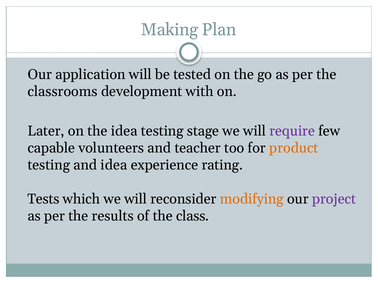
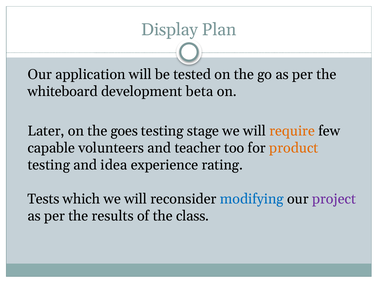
Making: Making -> Display (170, 30)
classrooms: classrooms -> whiteboard (63, 92)
with: with -> beta (200, 92)
the idea: idea -> goes (124, 131)
require colour: purple -> orange (292, 131)
modifying colour: orange -> blue (252, 199)
